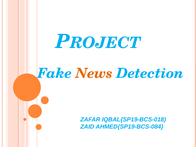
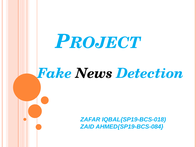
News colour: orange -> black (94, 73)
